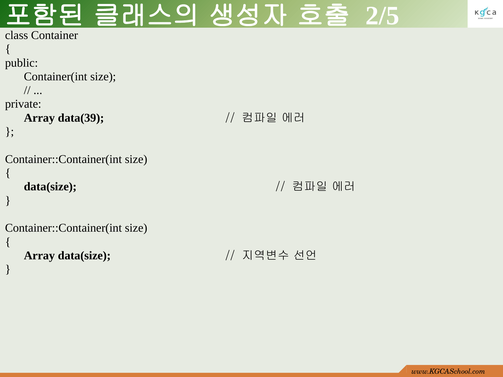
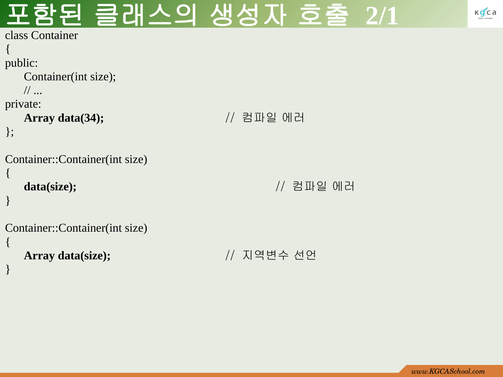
2/5: 2/5 -> 2/1 (383, 16)
data(39: data(39 -> data(34 (81, 118)
